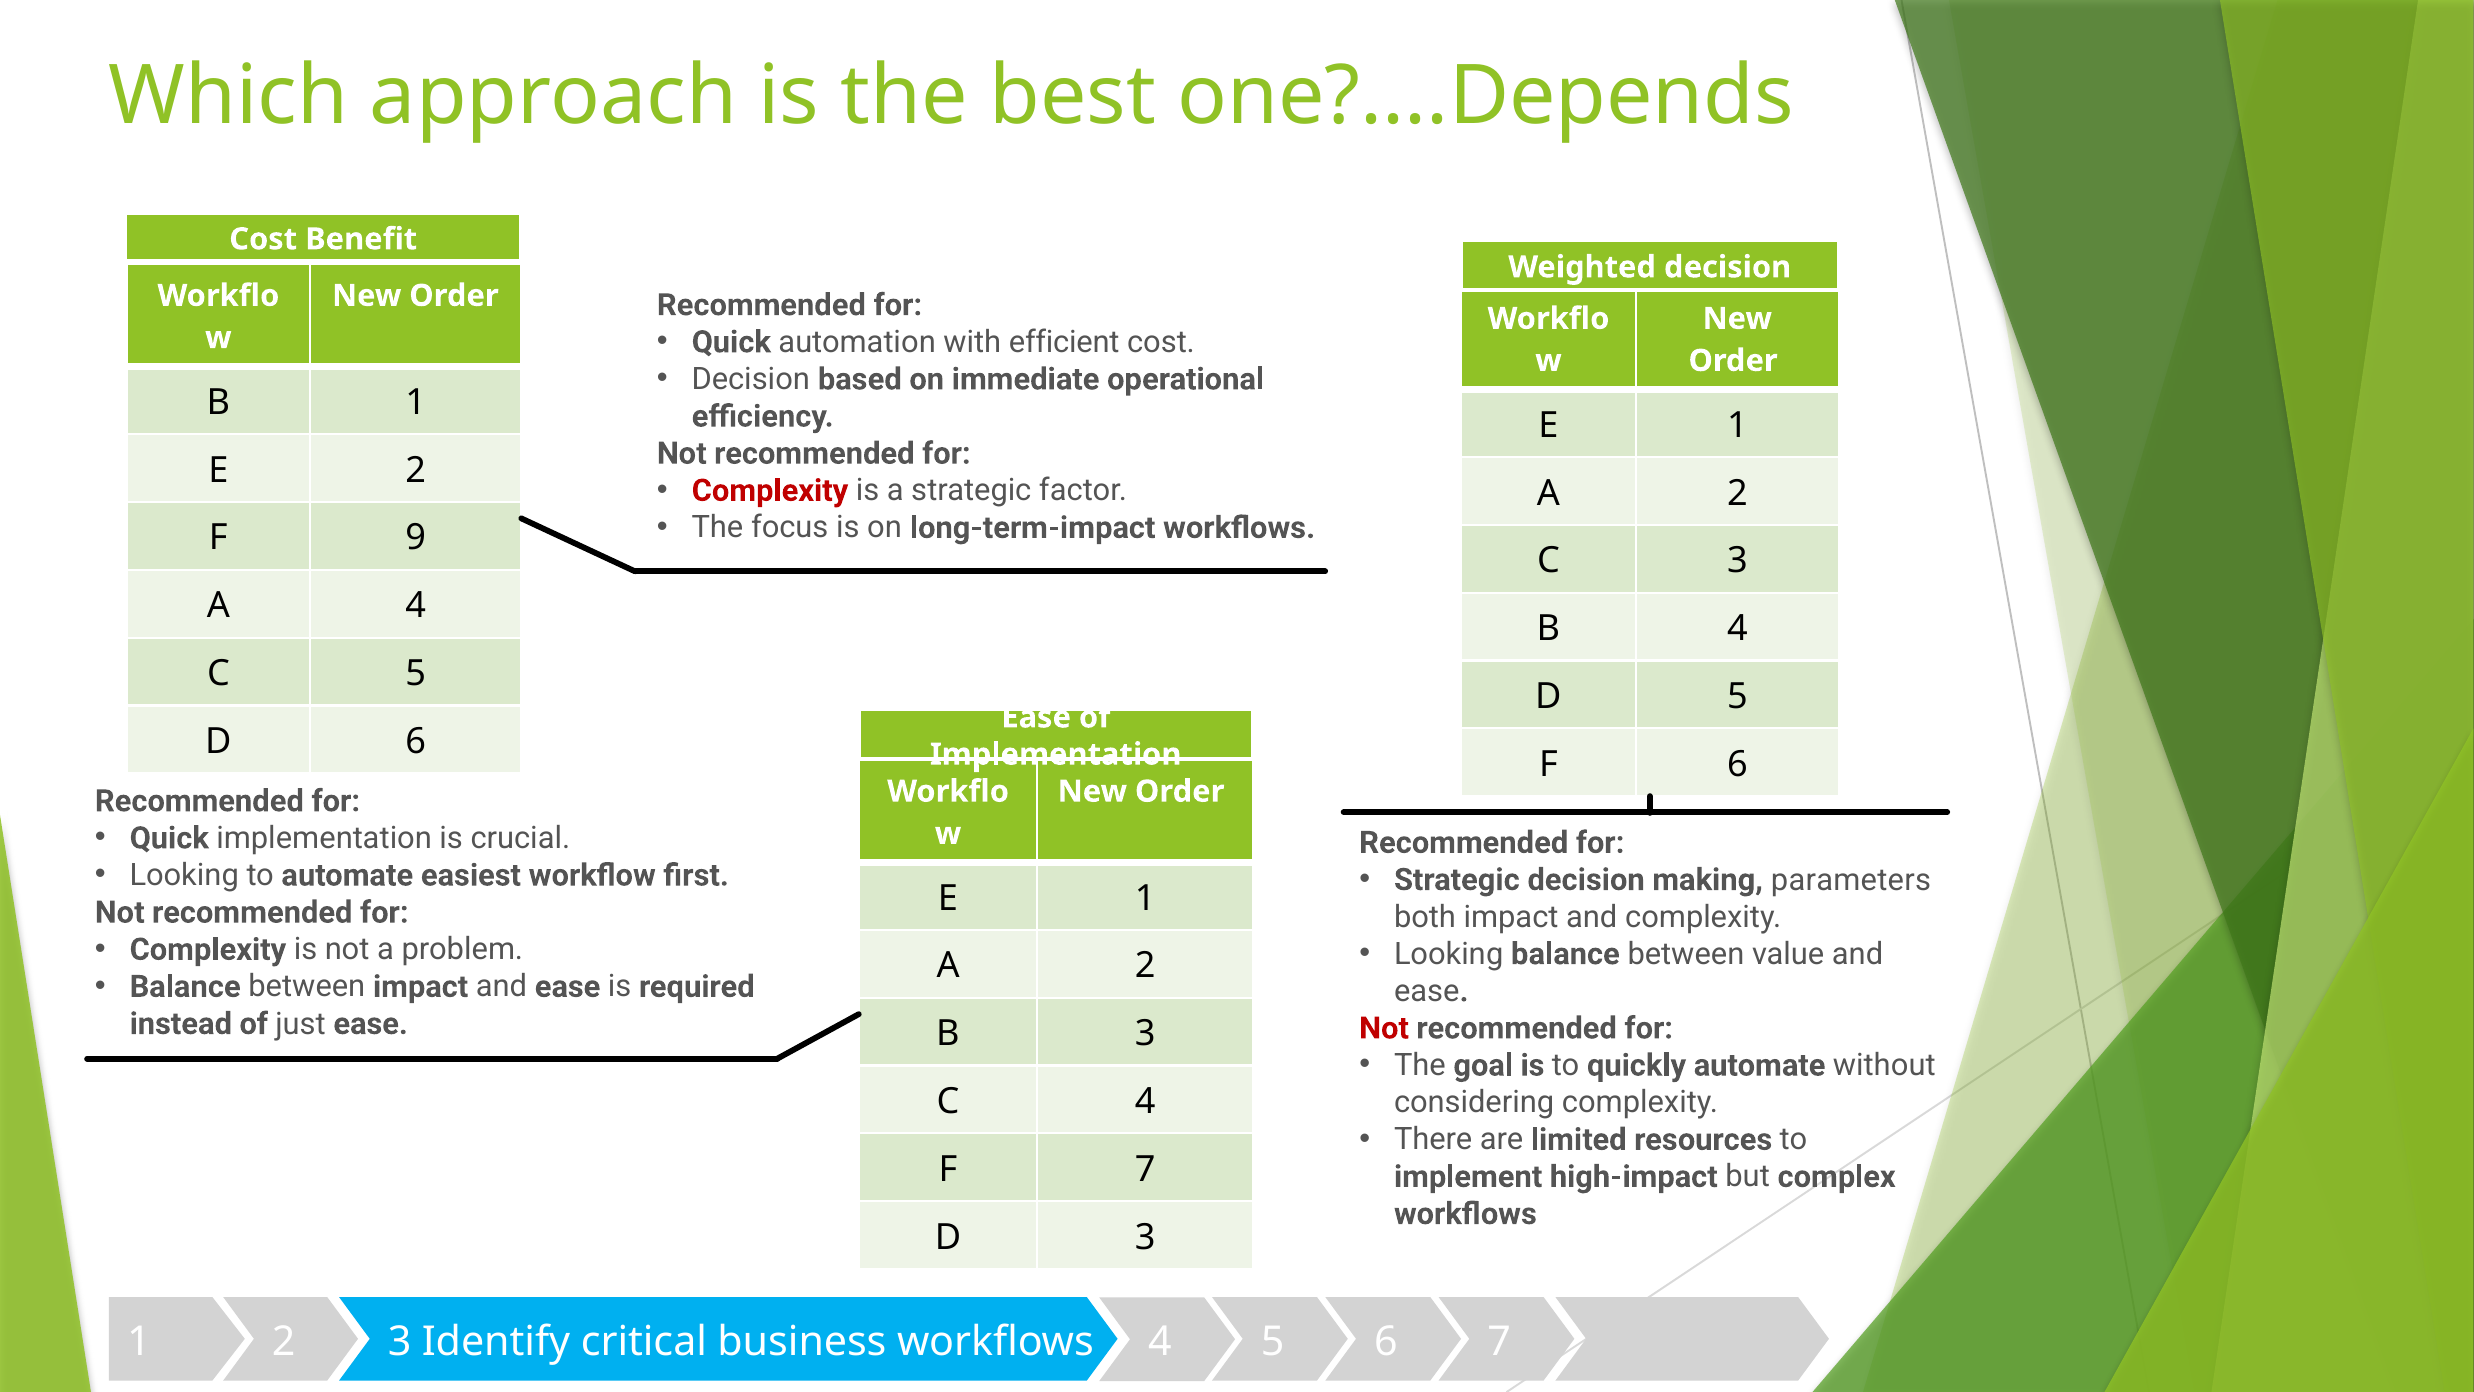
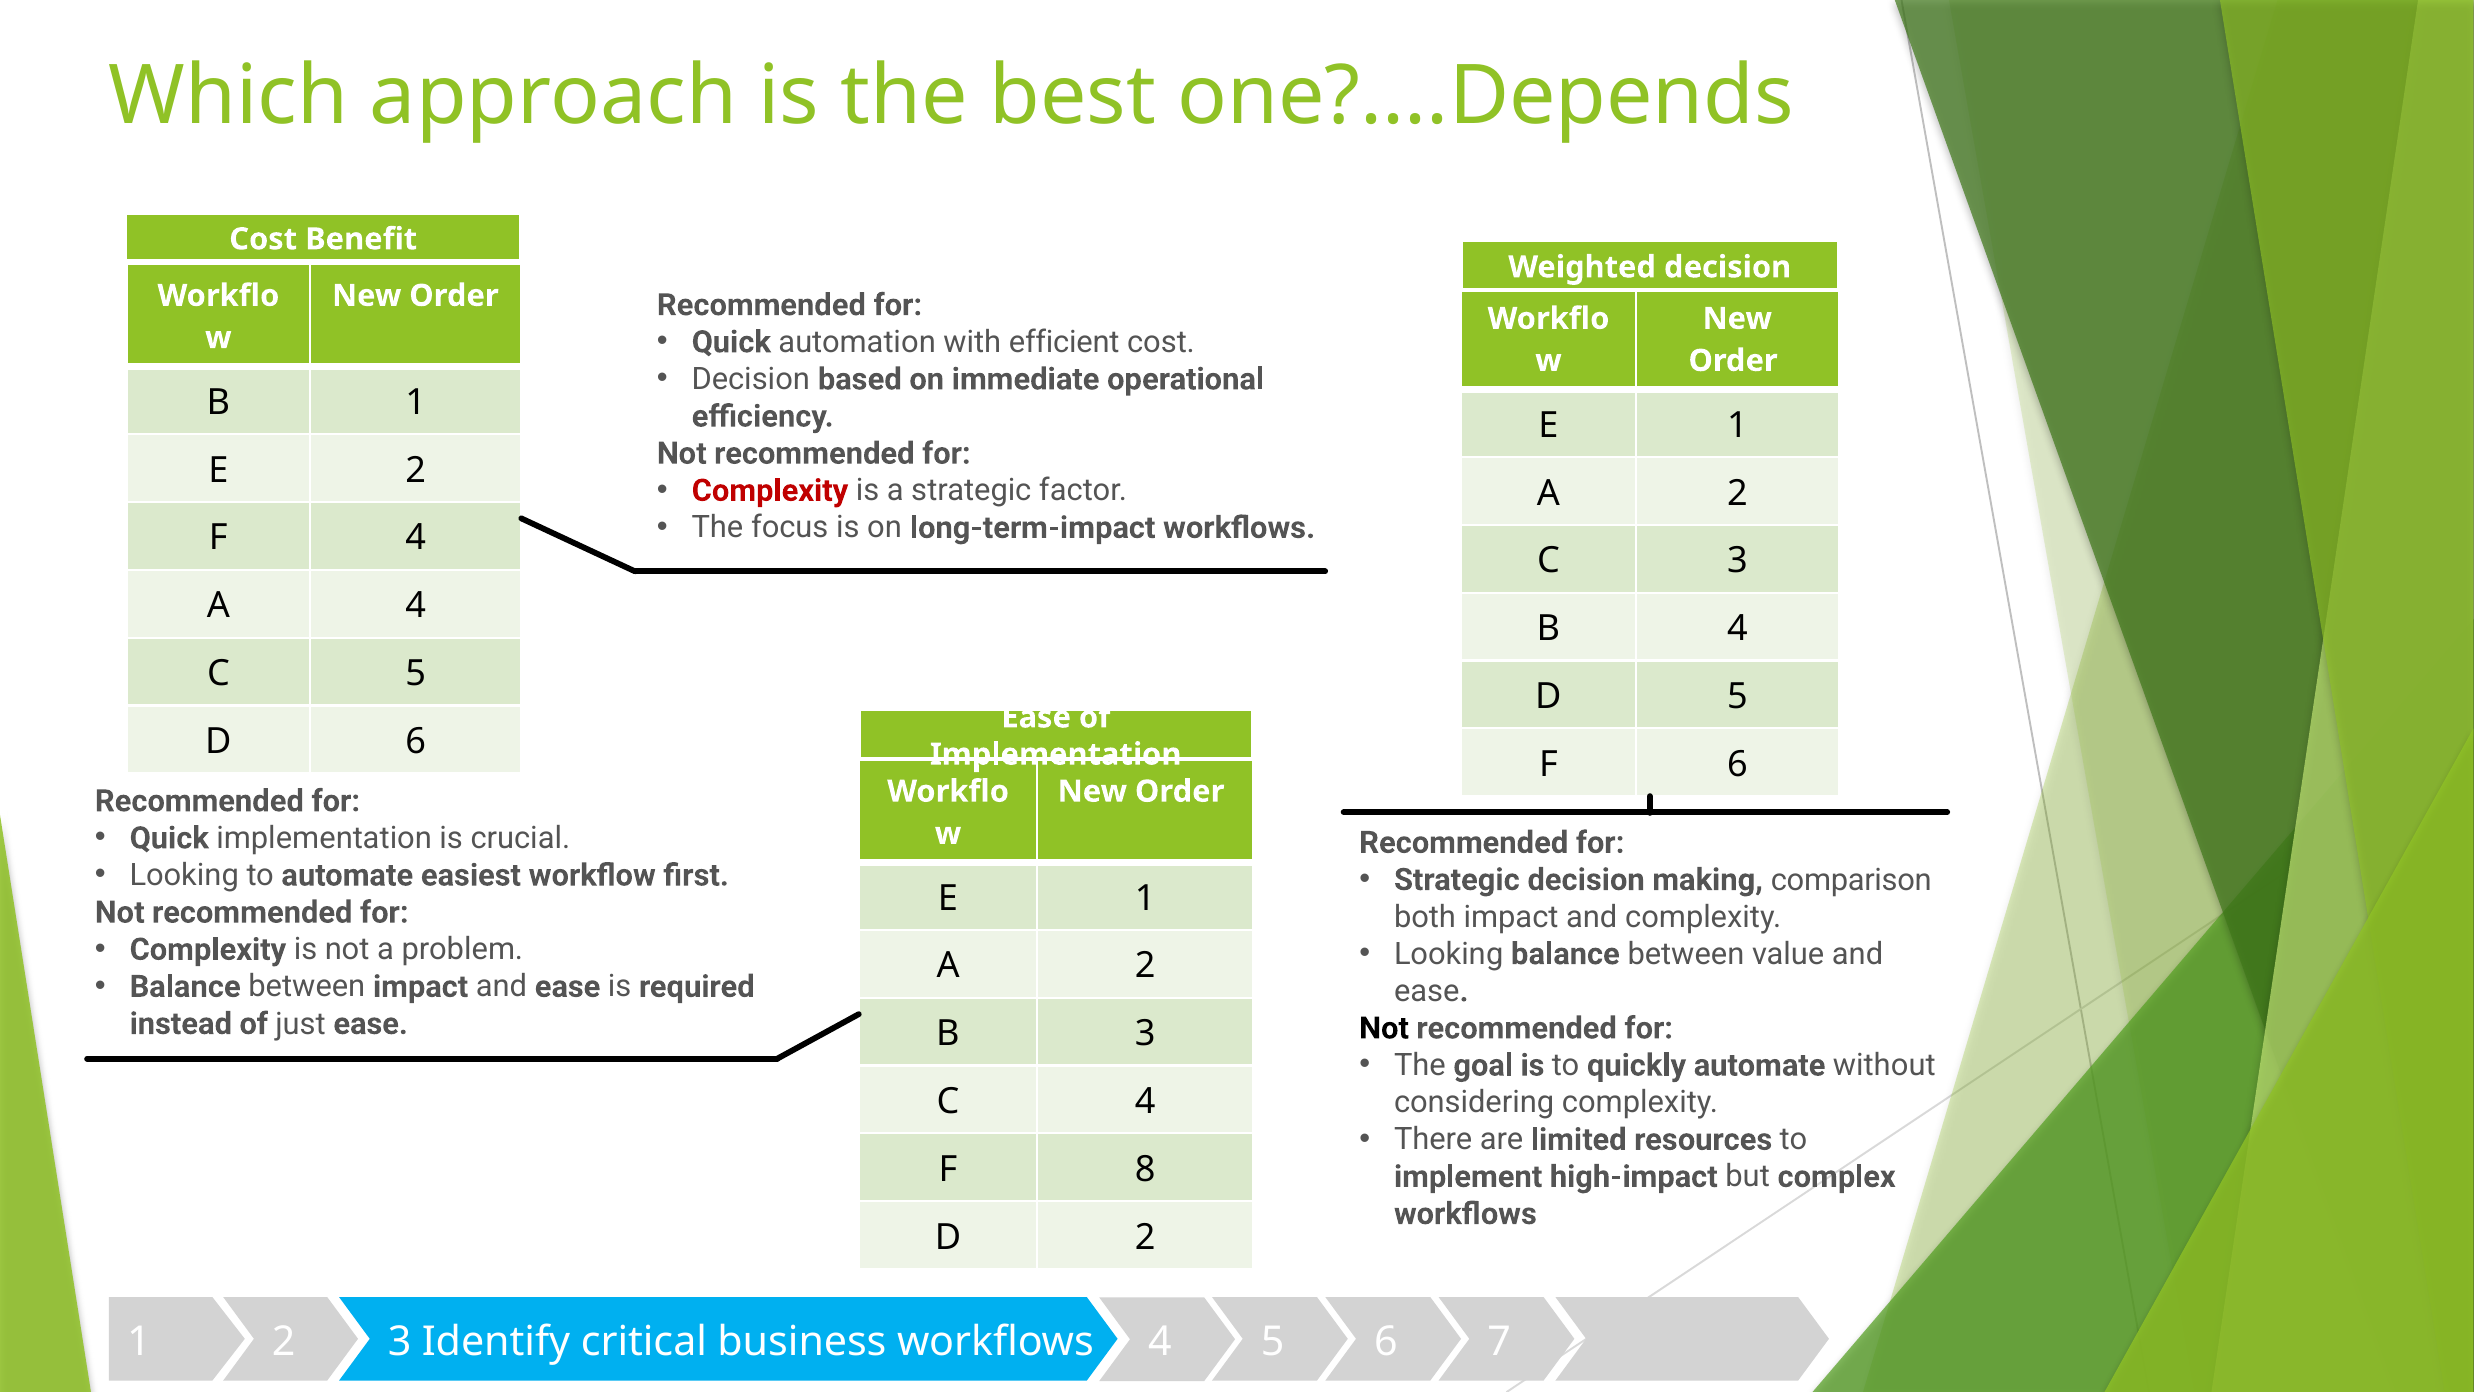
F 9: 9 -> 4 (416, 538)
parameters: parameters -> comparison (1851, 880)
Not colour: red -> black (1384, 1028)
F 7: 7 -> 8 (1145, 1169)
D 3: 3 -> 2 (1145, 1237)
